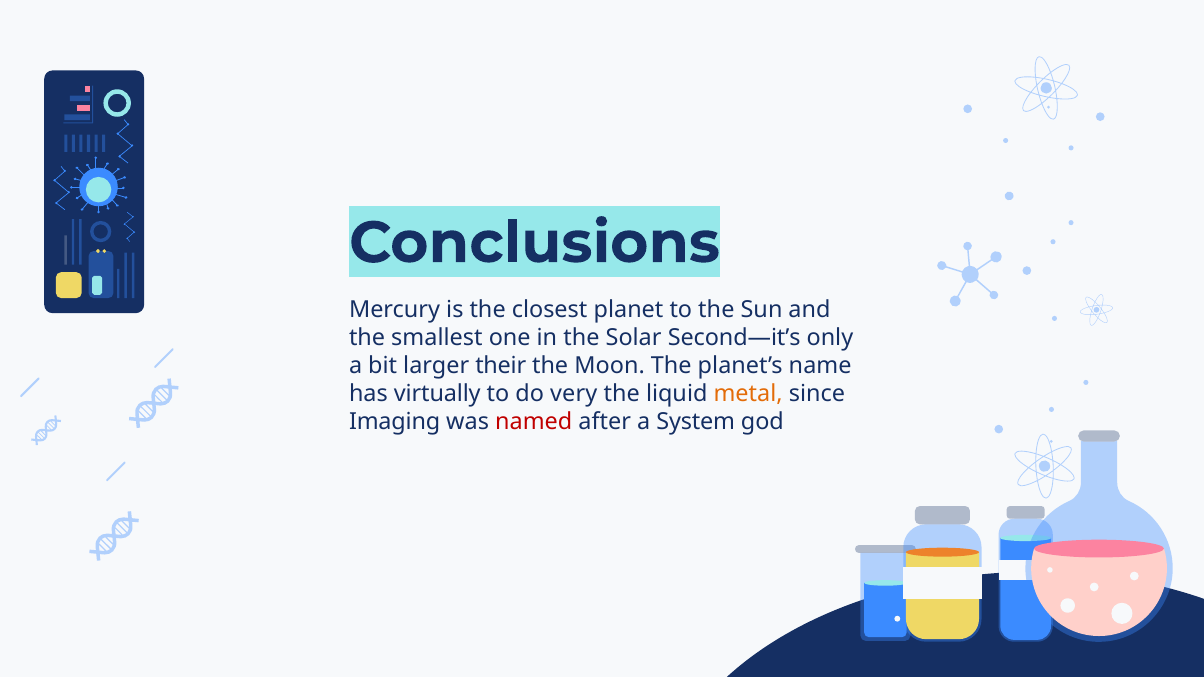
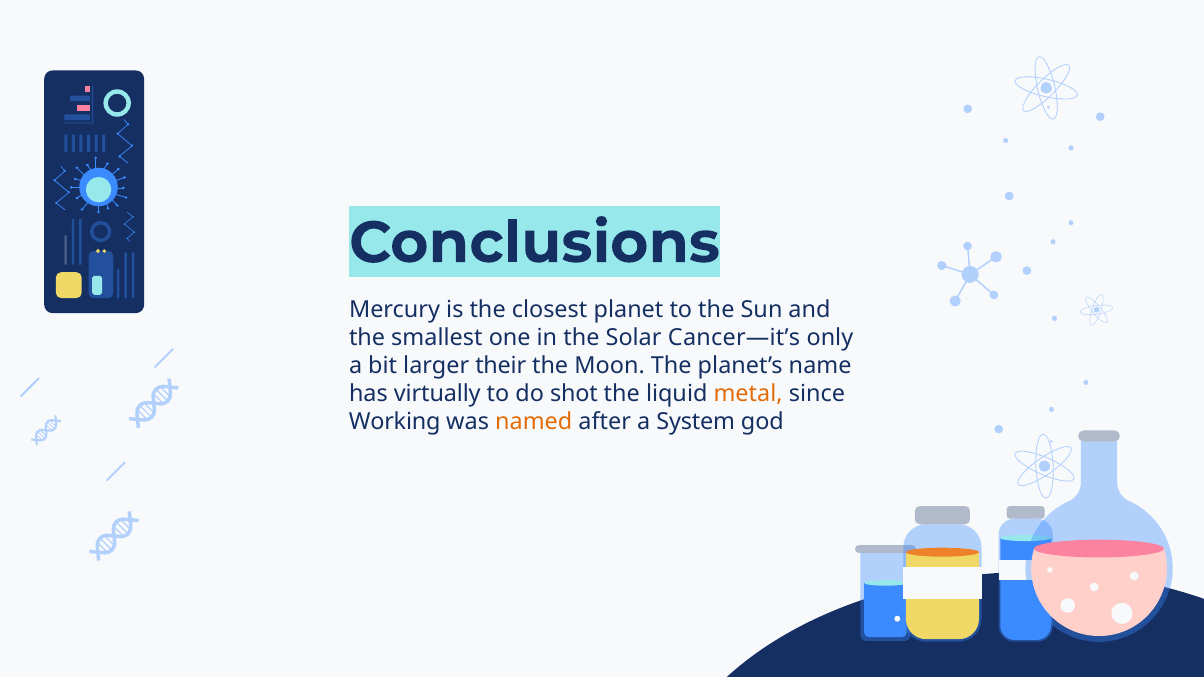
Second—it’s: Second—it’s -> Cancer—it’s (734, 338)
very: very -> shot (574, 394)
Imaging: Imaging -> Working (395, 422)
named colour: red -> orange (534, 422)
